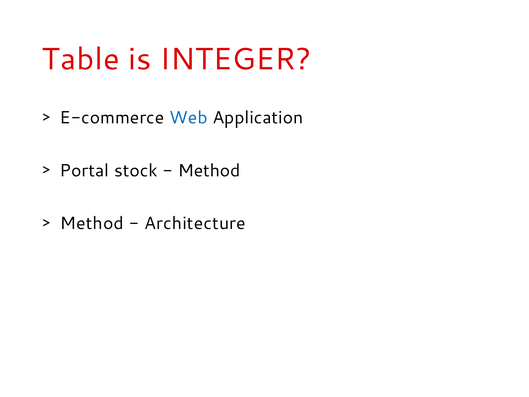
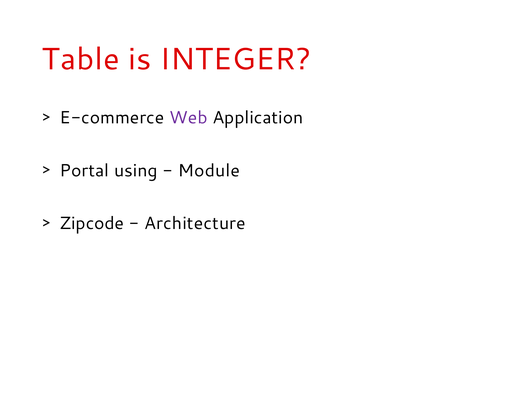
Web colour: blue -> purple (188, 118)
stock: stock -> using (136, 170)
Method: Method -> Module (209, 170)
Method: Method -> Zipcode (92, 223)
